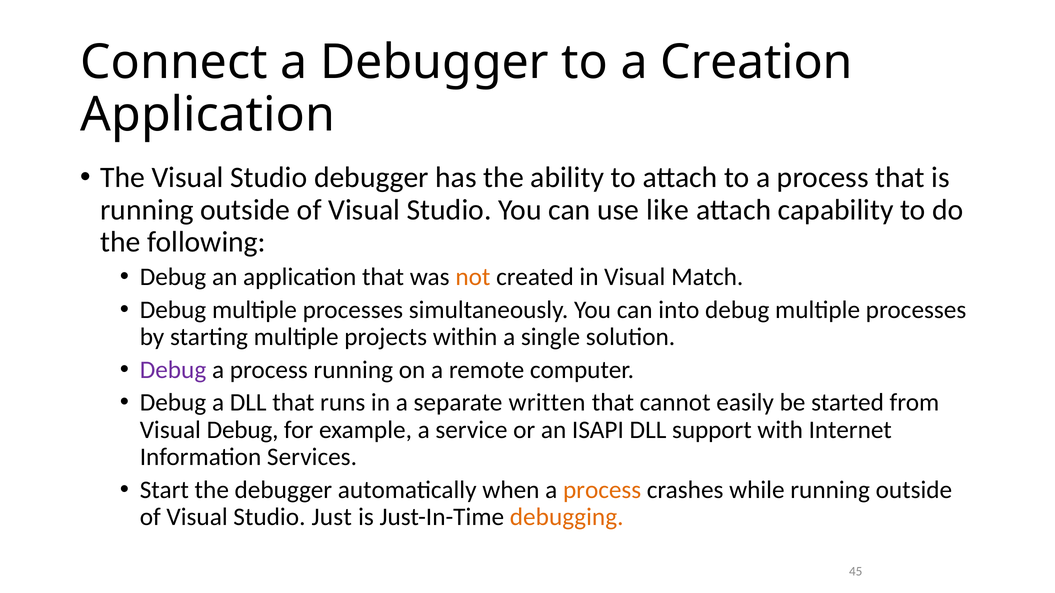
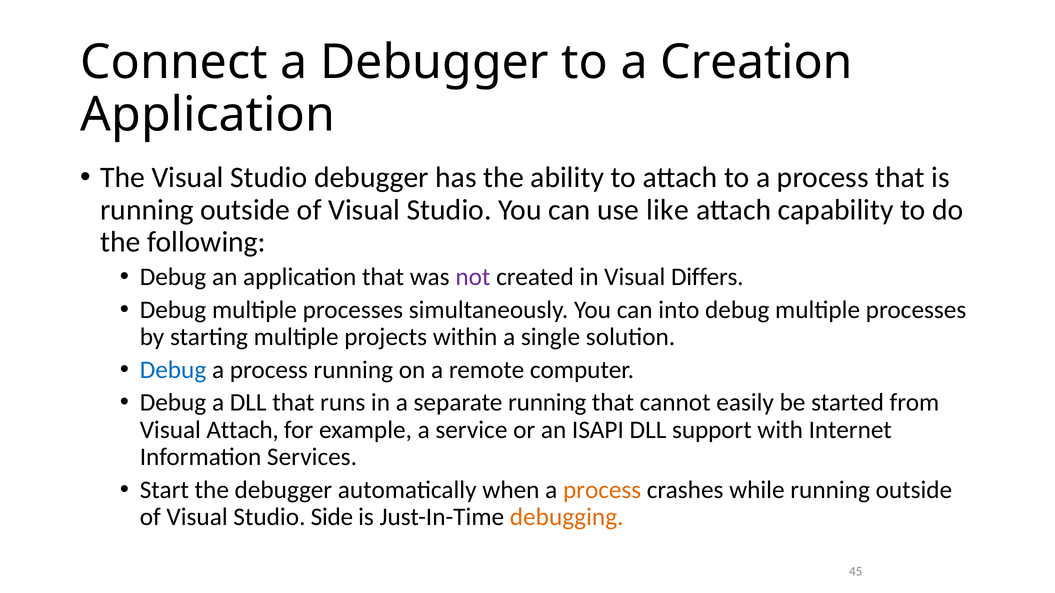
not colour: orange -> purple (473, 277)
Match: Match -> Differs (707, 277)
Debug colour: purple -> blue (173, 370)
separate written: written -> running (547, 403)
Visual Debug: Debug -> Attach (243, 430)
Just: Just -> Side (332, 517)
